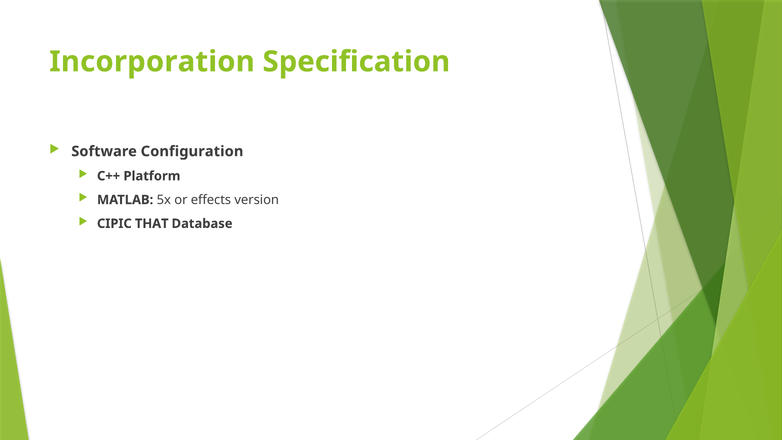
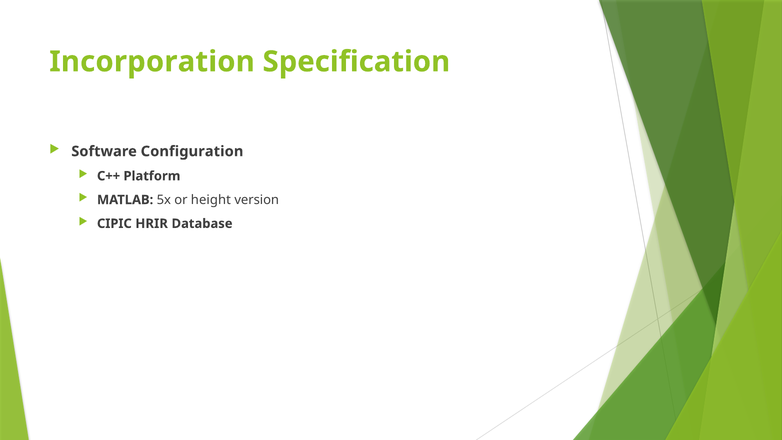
effects: effects -> height (211, 200)
THAT: THAT -> HRIR (152, 224)
